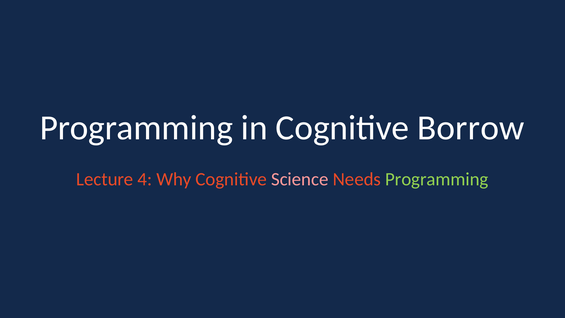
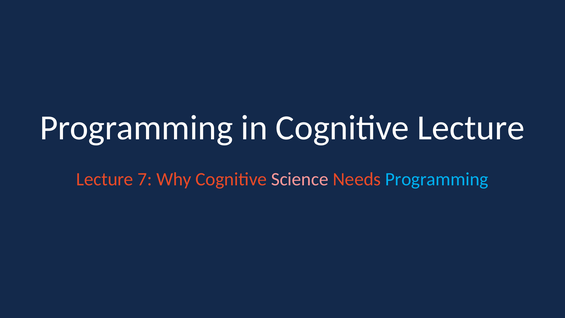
Cognitive Borrow: Borrow -> Lecture (471, 128)
4: 4 -> 7 (145, 179)
Programming colour: light green -> light blue (437, 179)
